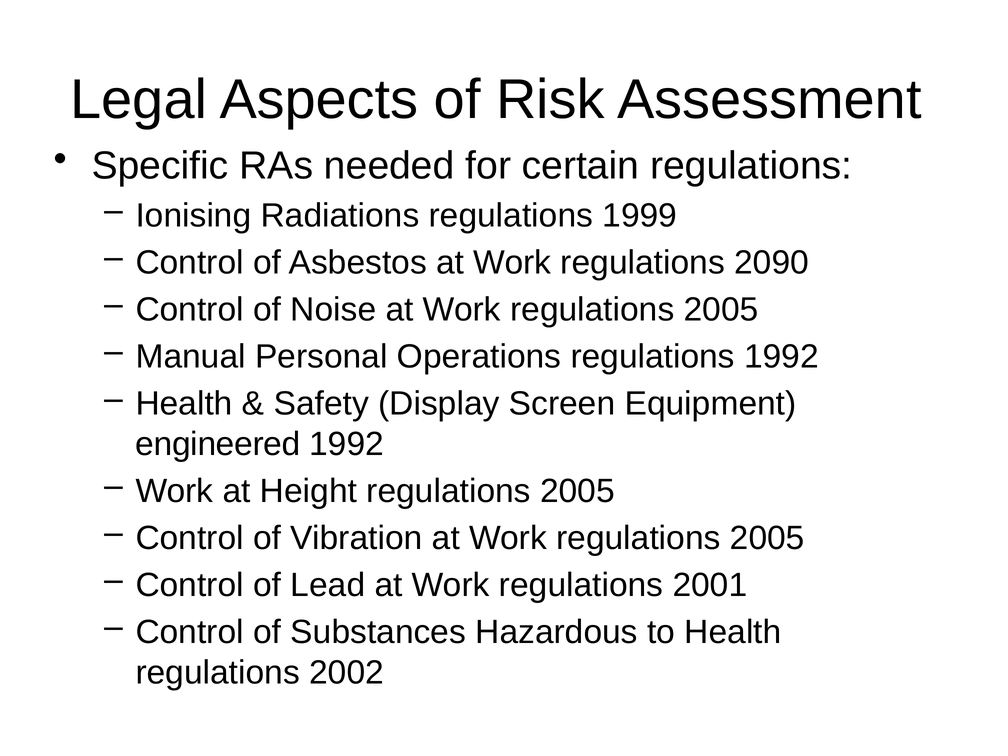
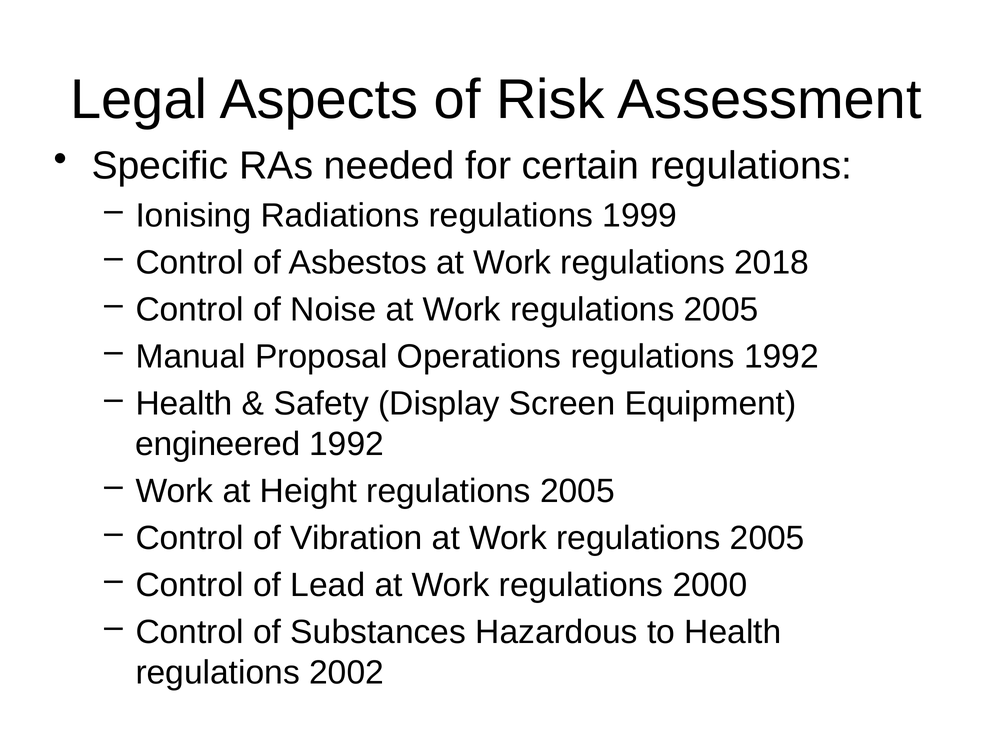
2090: 2090 -> 2018 (772, 263)
Personal: Personal -> Proposal (321, 357)
2001: 2001 -> 2000 (710, 585)
